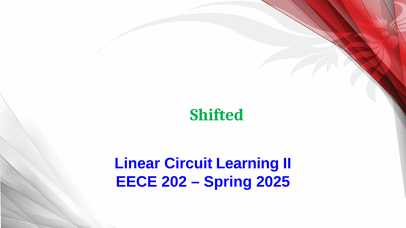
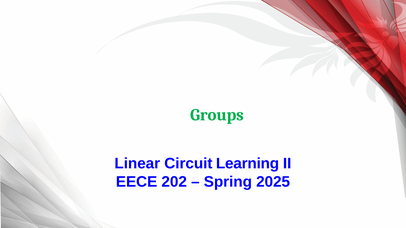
Shifted: Shifted -> Groups (217, 115)
